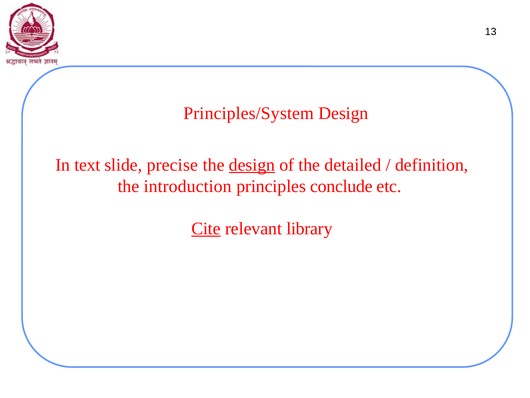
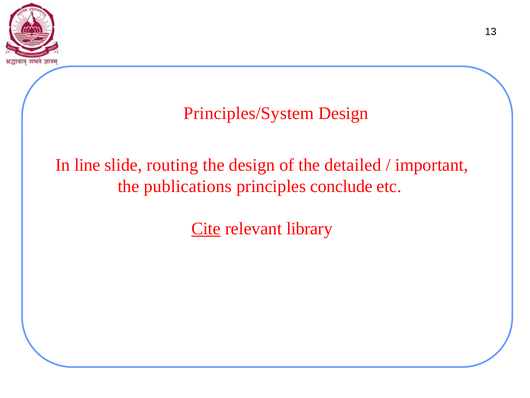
text: text -> line (87, 165)
precise: precise -> routing (172, 165)
design underline: present -> none (252, 165)
definition: definition -> important (432, 165)
introduction: introduction -> publications (188, 186)
